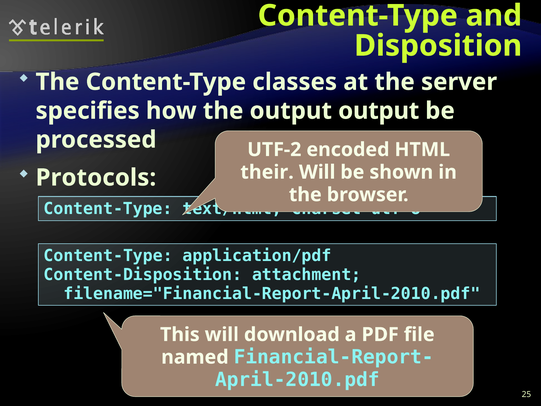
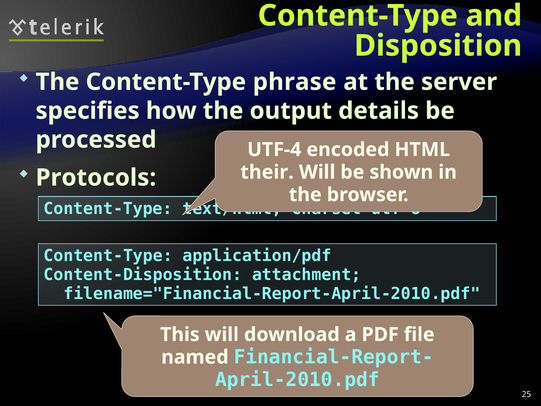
classes: classes -> phrase (295, 82)
output output: output -> details (379, 111)
UTF-2: UTF-2 -> UTF-4 (274, 150)
